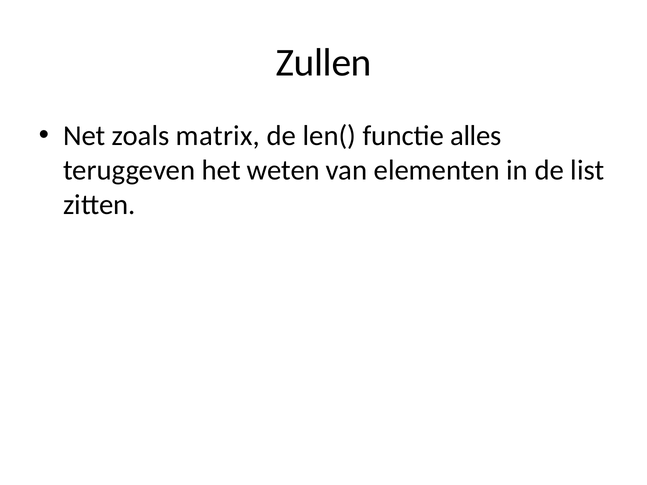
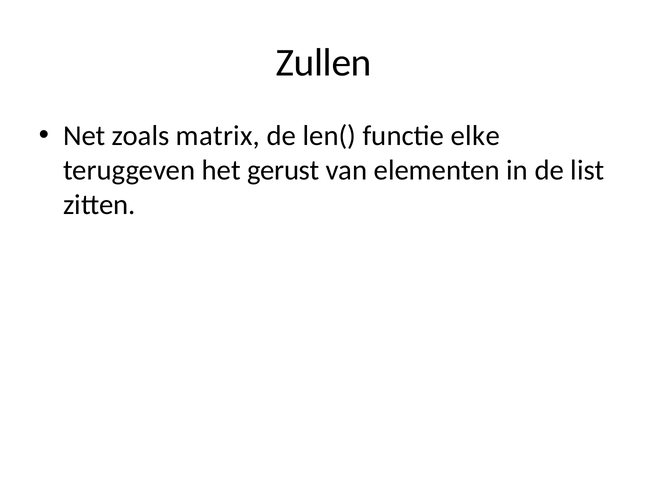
alles: alles -> elke (475, 136)
weten: weten -> gerust (283, 170)
